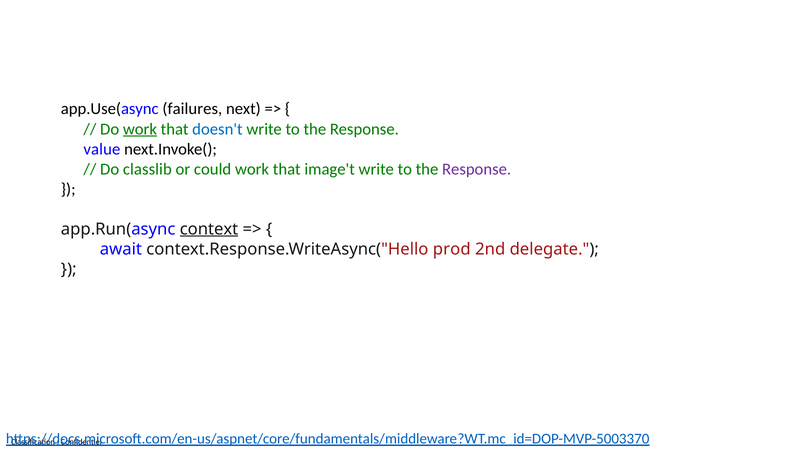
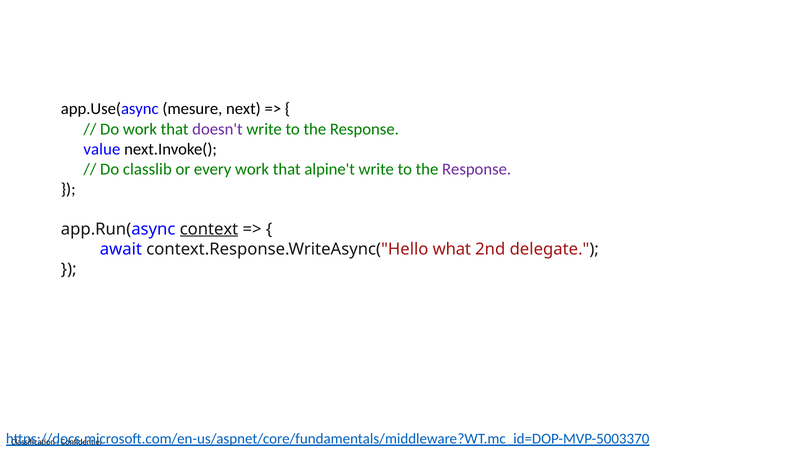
failures: failures -> mesure (192, 109)
work underline: present -> none (140, 129)
doesn't colour: blue -> purple (217, 129)
could: could -> every (213, 169)
image't: image't -> alpine't (330, 169)
prod: prod -> what (452, 249)
